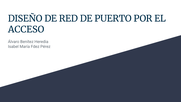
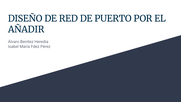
ACCESO: ACCESO -> AÑADIR (26, 29)
